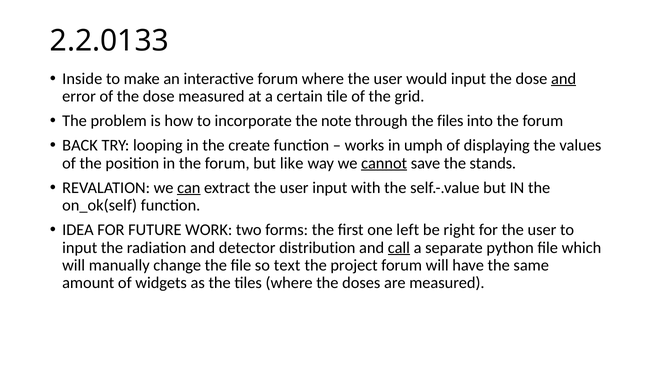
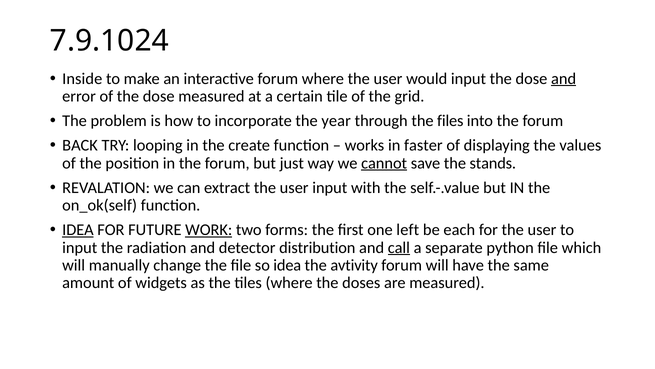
2.2.0133: 2.2.0133 -> 7.9.1024 (109, 41)
note: note -> year (336, 121)
umph: umph -> faster (423, 145)
like: like -> just (292, 163)
can underline: present -> none (189, 187)
IDEA underline: none -> present (78, 230)
WORK underline: none -> present (209, 230)
right: right -> each (459, 230)
so text: text -> idea (287, 265)
project: project -> avtivity (354, 265)
